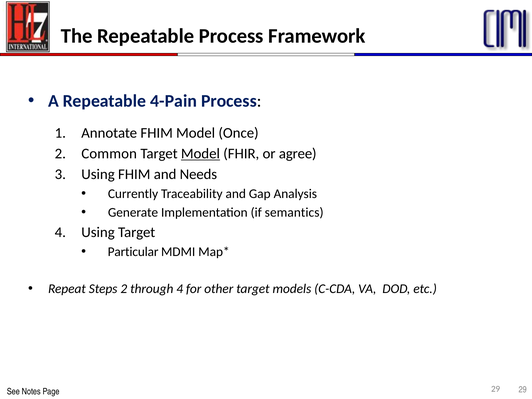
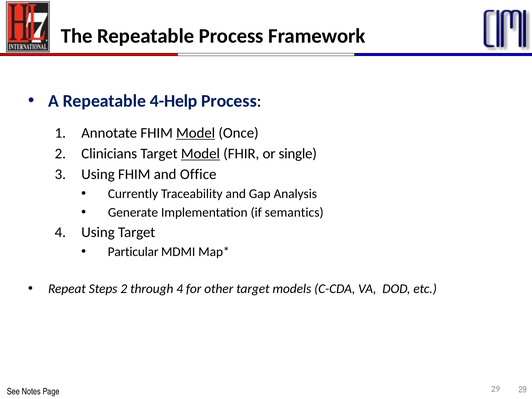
4-Pain: 4-Pain -> 4-Help (174, 101)
Model underline: none -> present (196, 133)
Common: Common -> Clinicians (109, 154)
agree: agree -> single (298, 154)
Needs: Needs -> Office (198, 174)
